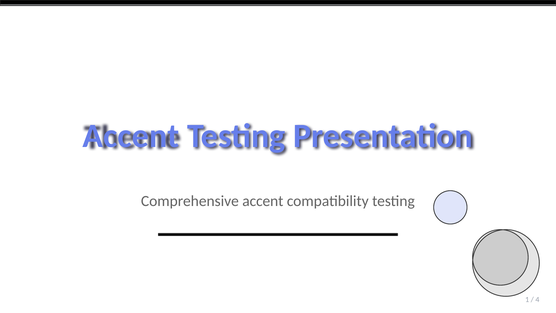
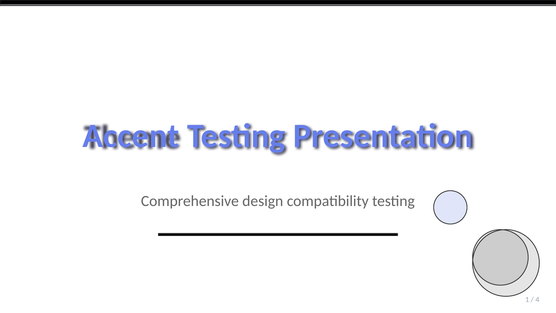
Comprehensive accent: accent -> design (263, 201)
